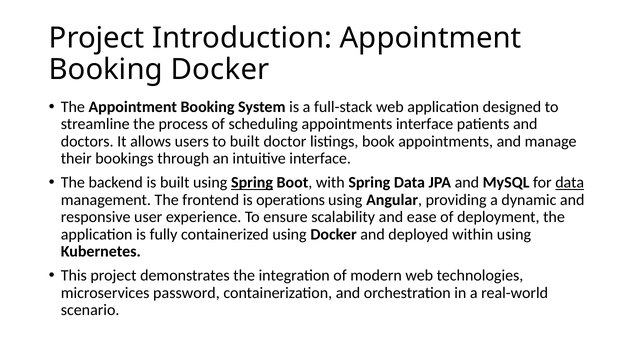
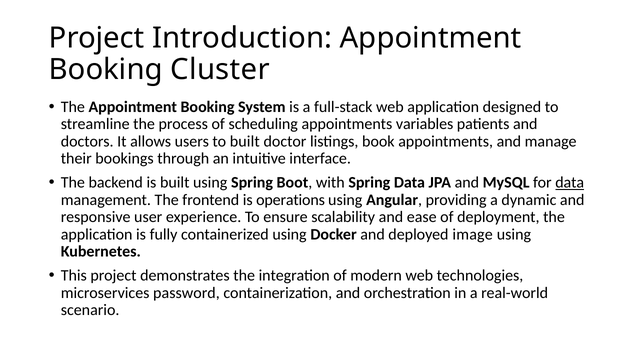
Booking Docker: Docker -> Cluster (220, 70)
appointments interface: interface -> variables (425, 124)
Spring underline: present -> none (252, 183)
within: within -> image (473, 234)
